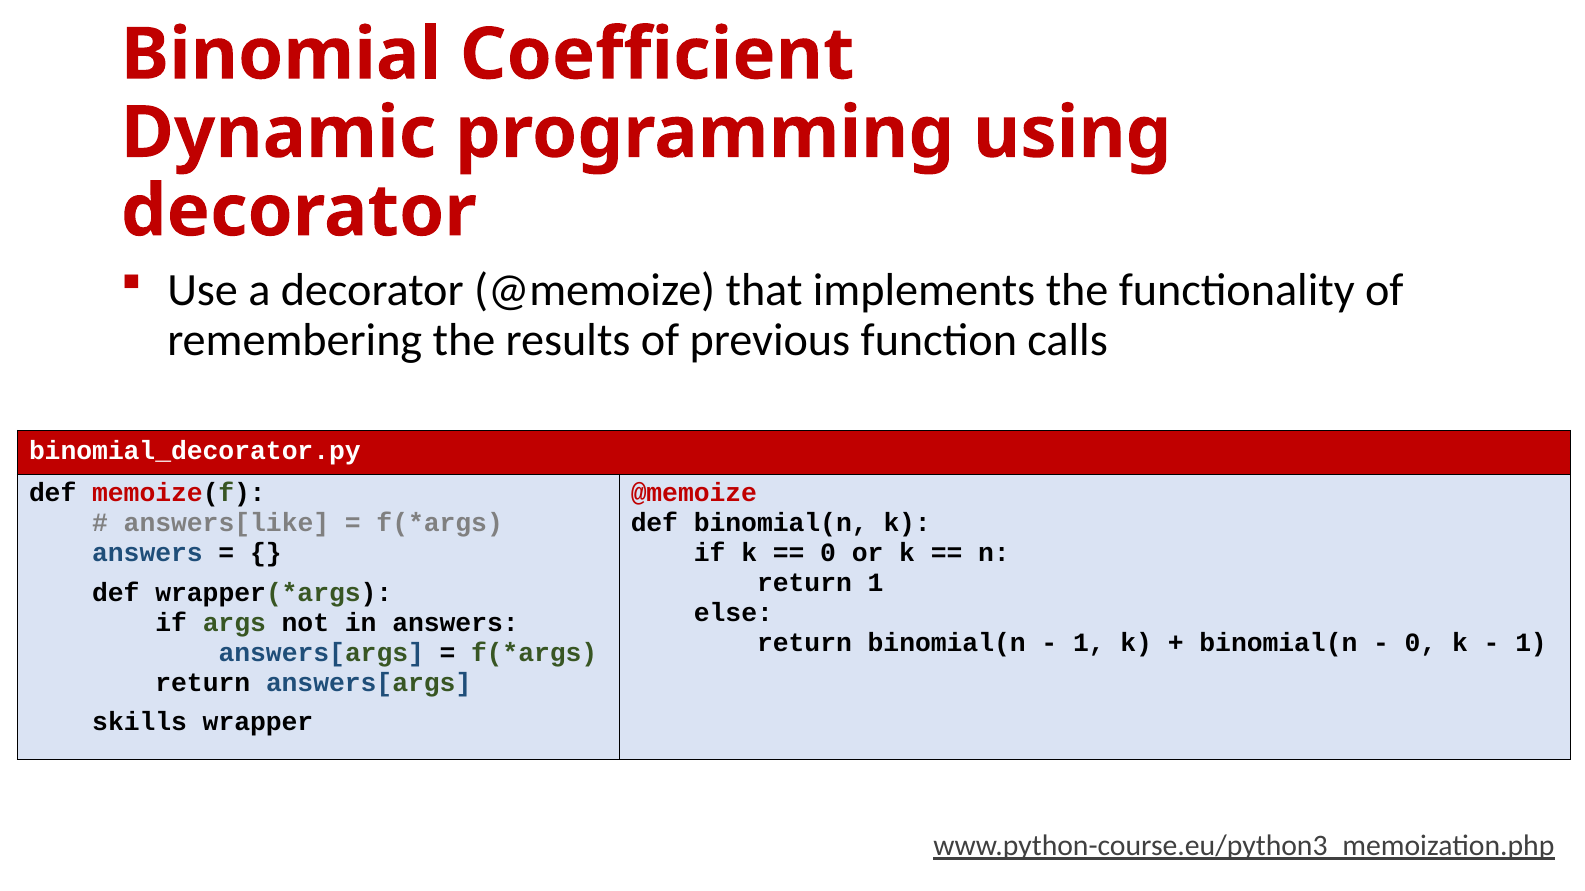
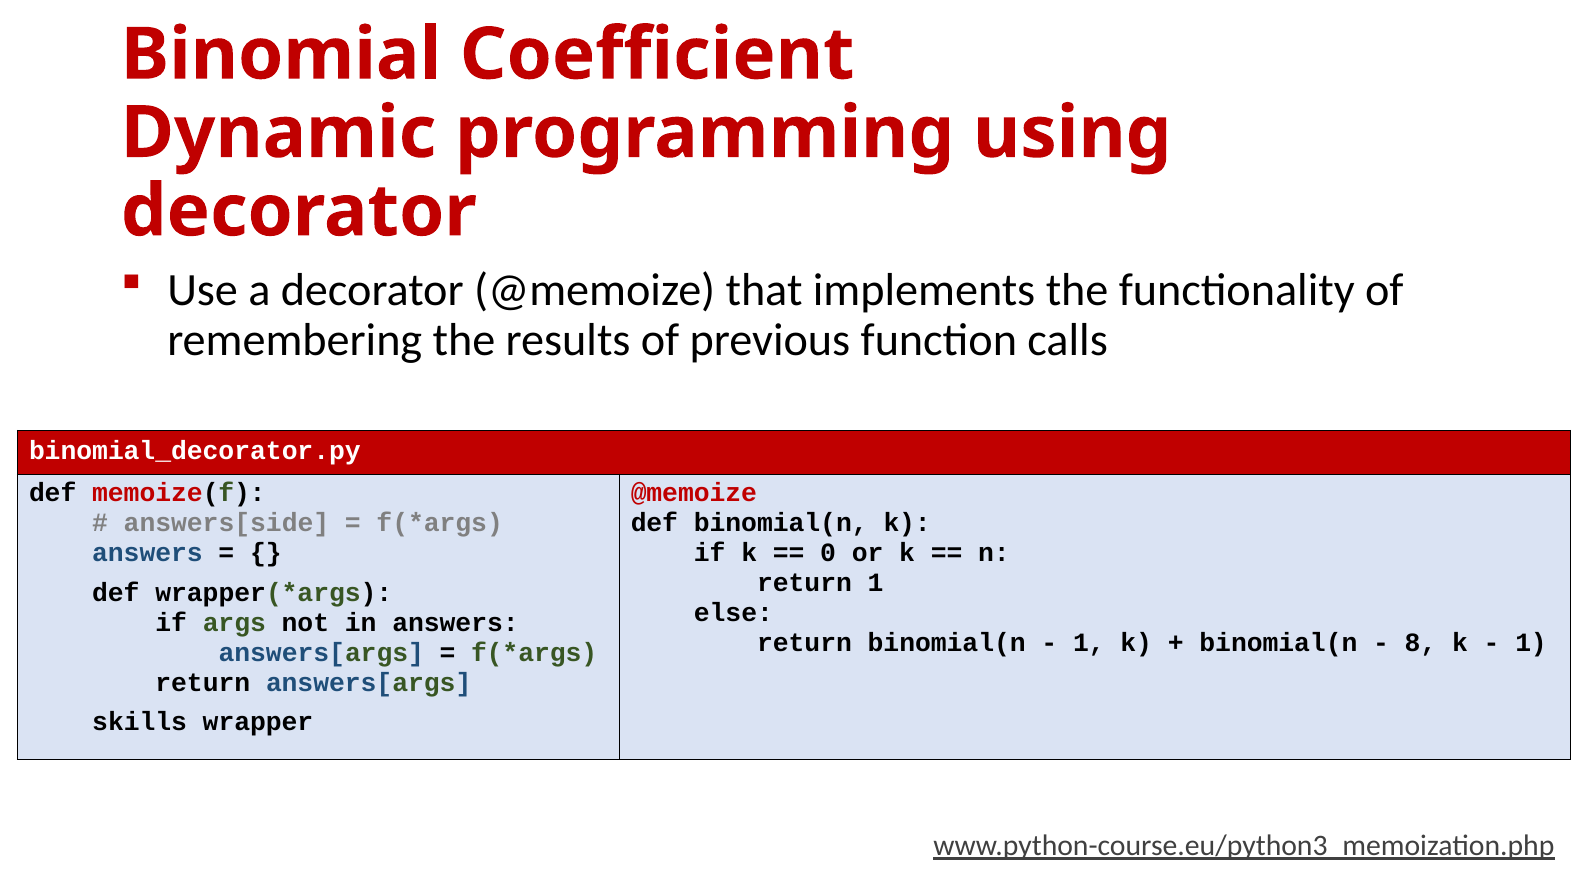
answers[like: answers[like -> answers[side (226, 523)
0: 0 -> 8 (1421, 643)
